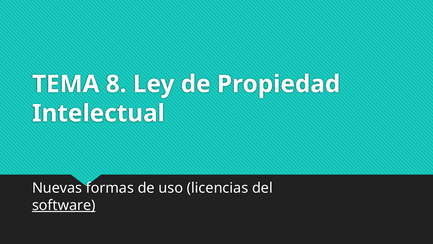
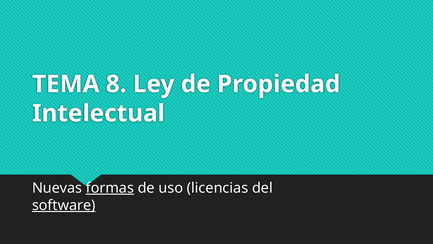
formas underline: none -> present (110, 188)
